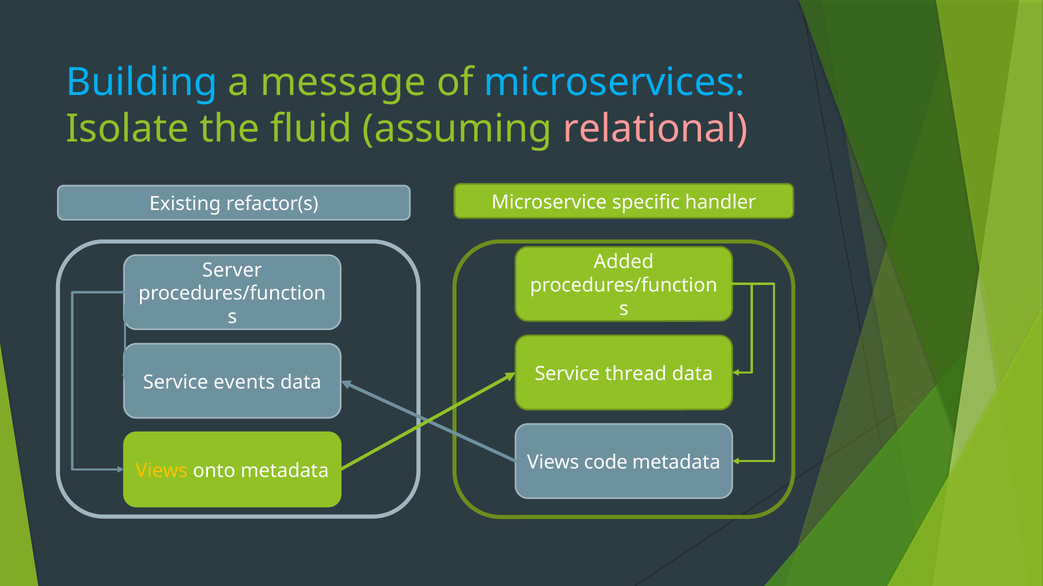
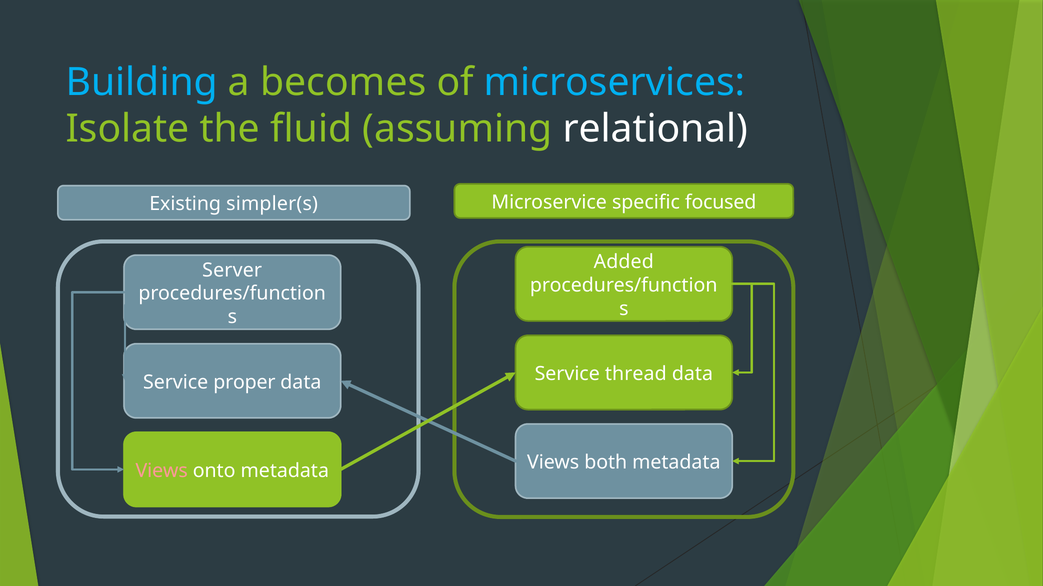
message: message -> becomes (343, 82)
relational colour: pink -> white (655, 129)
refactor(s: refactor(s -> simpler(s (272, 204)
handler: handler -> focused (721, 202)
events: events -> proper (244, 383)
code: code -> both (606, 463)
Views colour: yellow -> pink (162, 471)
